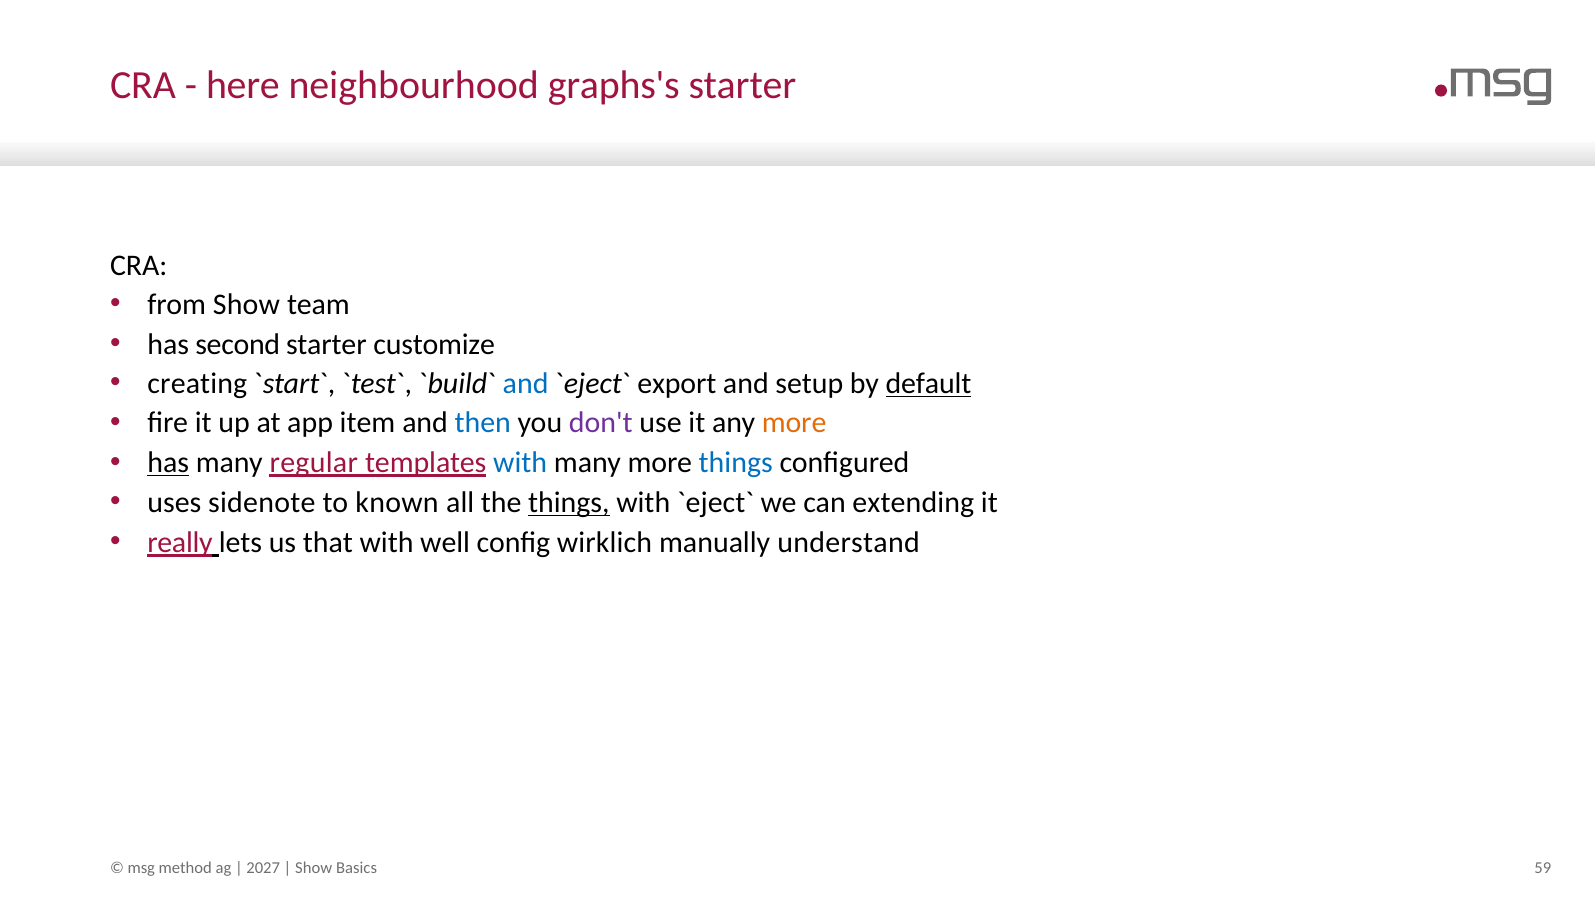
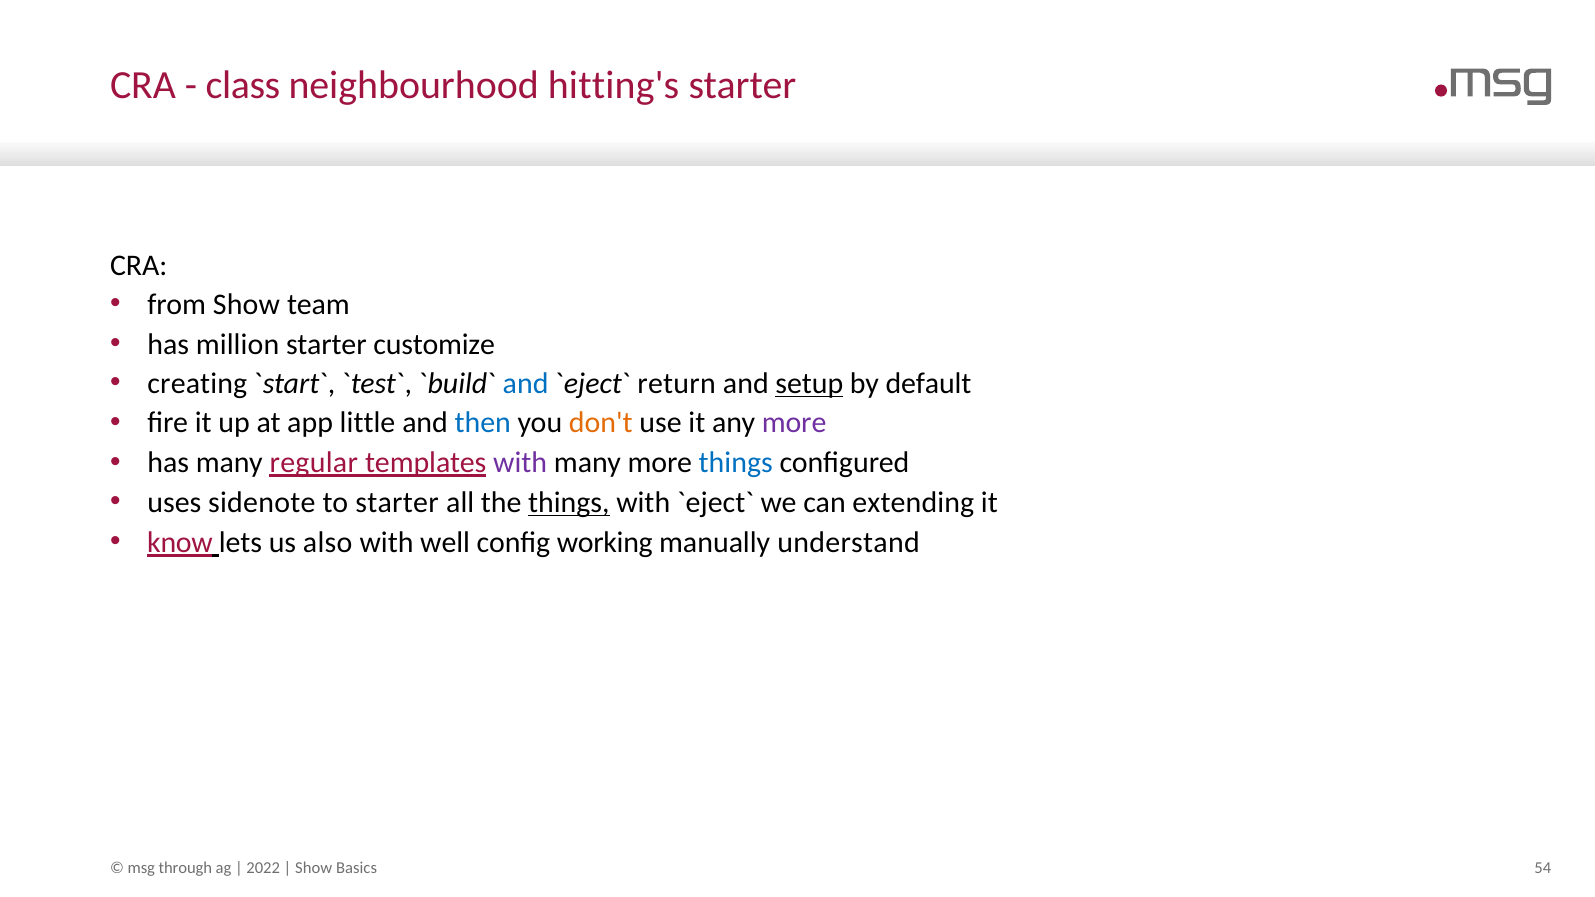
here: here -> class (243, 85)
graphs's: graphs's -> hitting's (614, 85)
second: second -> million (238, 344)
export: export -> return (677, 384)
setup underline: none -> present (809, 384)
default underline: present -> none (929, 384)
item: item -> little (368, 423)
don't colour: purple -> orange (601, 423)
more colour: orange -> purple (794, 423)
has underline: present -> none (168, 463)
with colour: blue -> purple (520, 463)
to known: known -> starter (397, 503)
really: really -> know (180, 542)
that: that -> also (328, 542)
wirklich: wirklich -> working (605, 542)
method: method -> through (185, 868)
2027: 2027 -> 2022 (263, 868)
59: 59 -> 54 (1543, 868)
